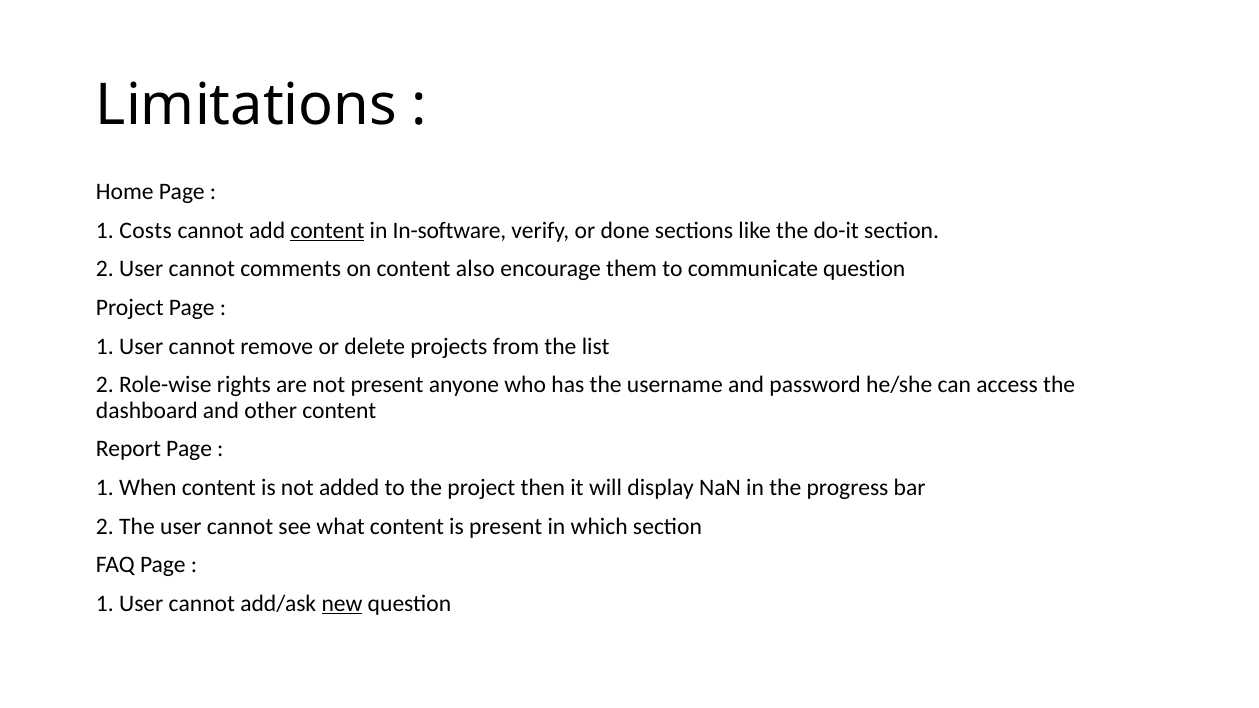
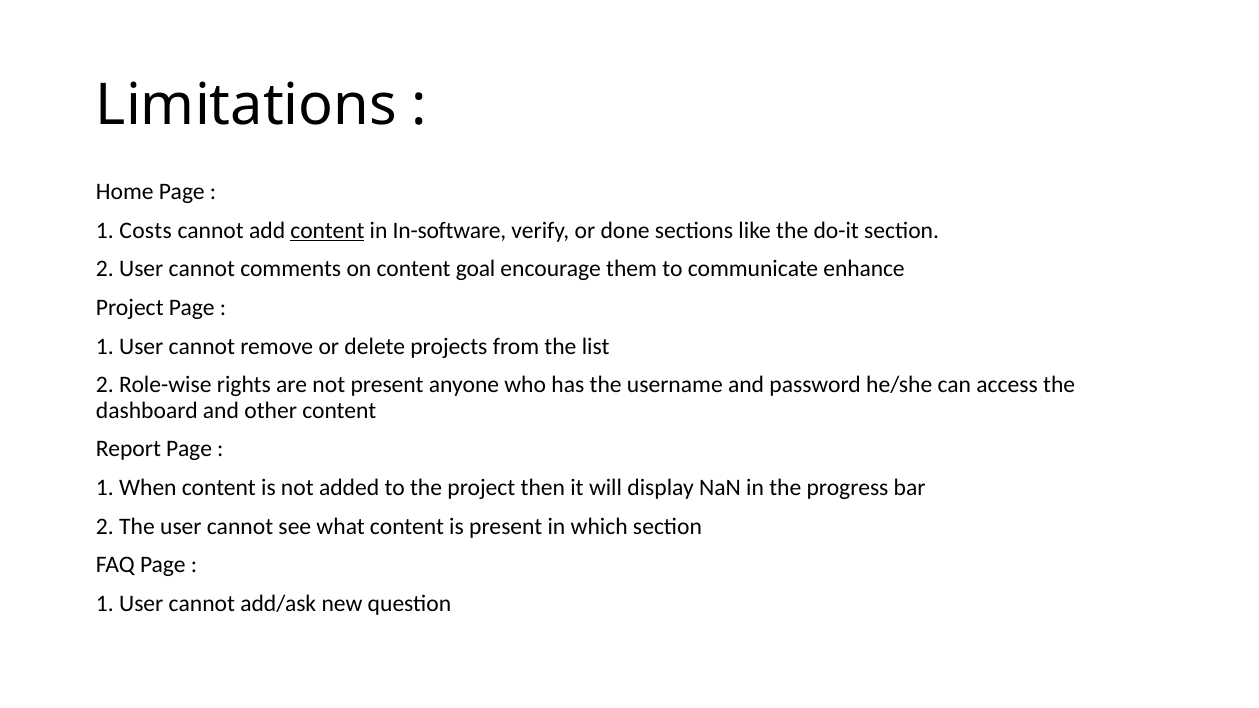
also: also -> goal (476, 269)
communicate question: question -> enhance (864, 269)
new underline: present -> none (342, 604)
